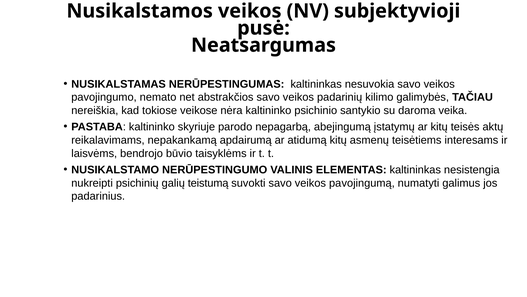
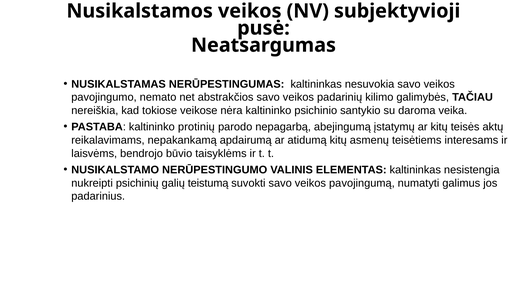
skyriuje: skyriuje -> protinių (196, 127)
